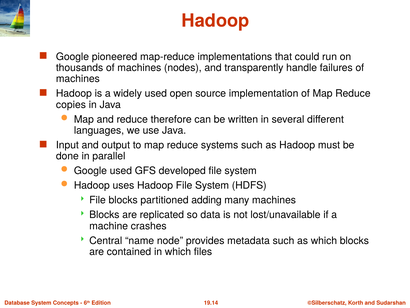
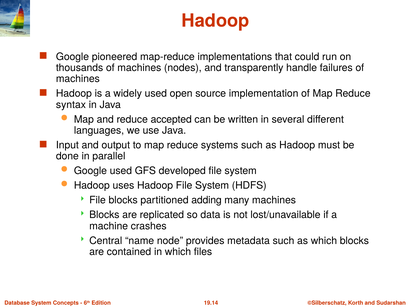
copies: copies -> syntax (71, 104)
therefore: therefore -> accepted (171, 119)
